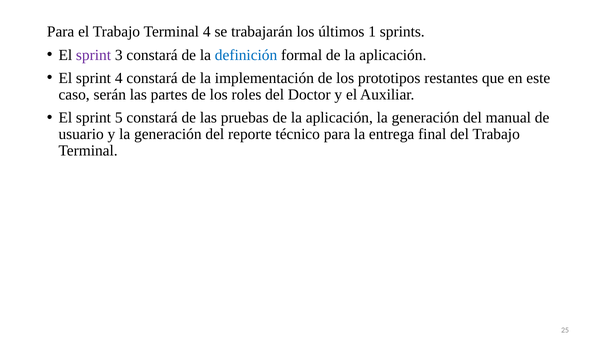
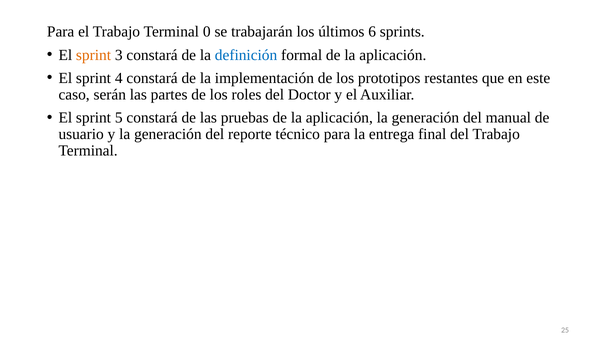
Terminal 4: 4 -> 0 (207, 32)
1: 1 -> 6 (372, 32)
sprint colour: purple -> orange (94, 55)
